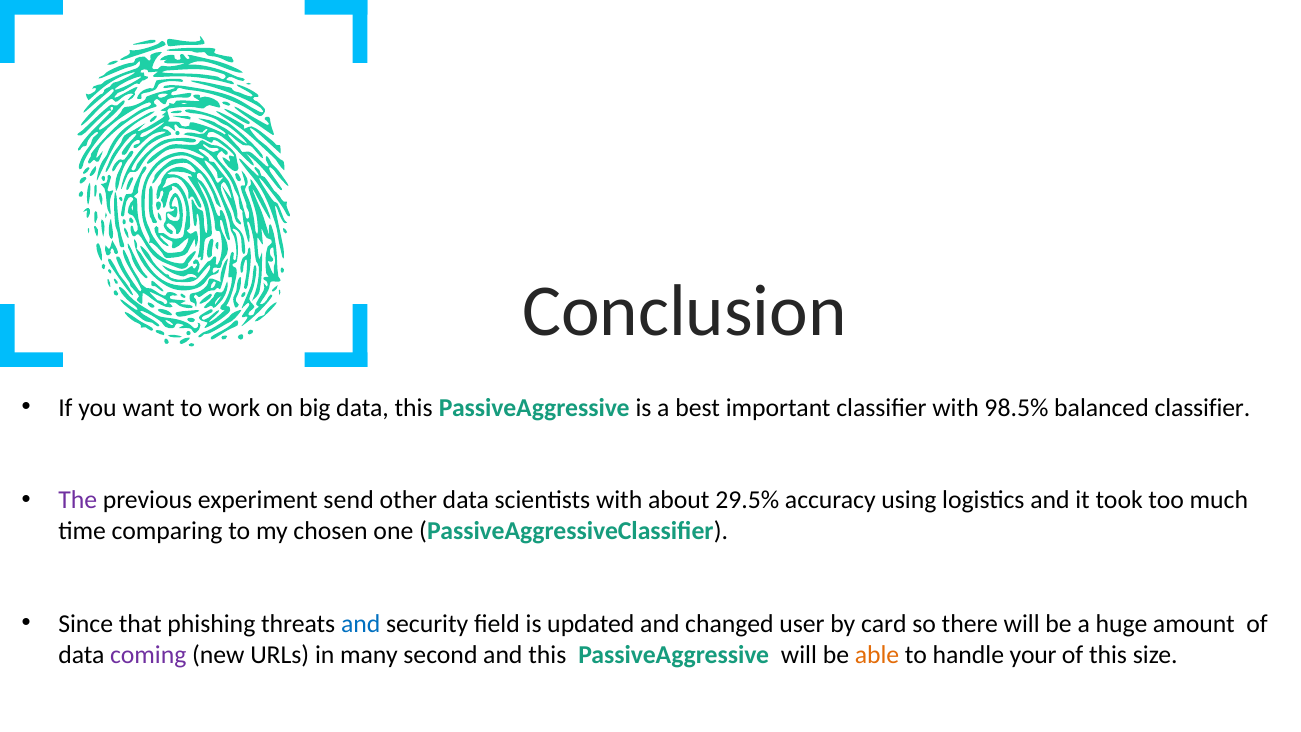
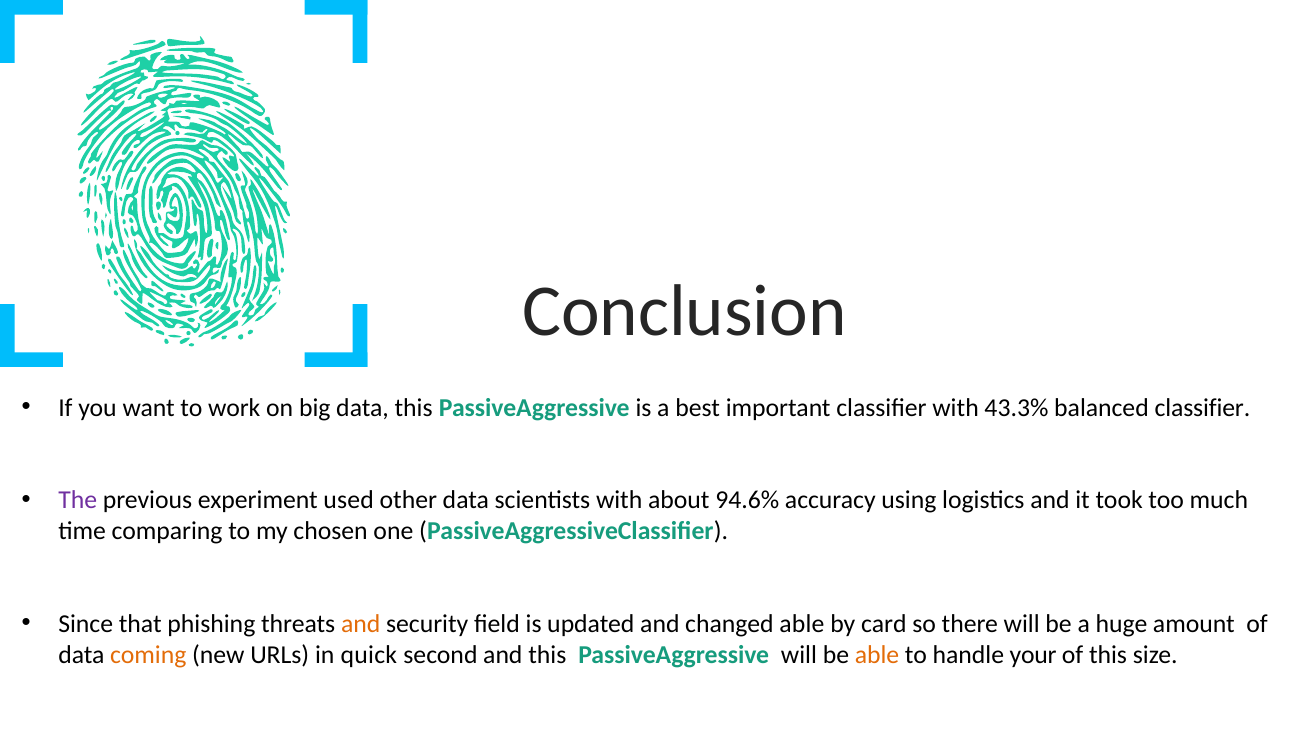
98.5%: 98.5% -> 43.3% (1016, 407)
send: send -> used (349, 500)
29.5%: 29.5% -> 94.6% (747, 500)
and colour: blue -> orange (361, 624)
changed user: user -> able (802, 624)
coming colour: purple -> orange (148, 655)
many: many -> quick (369, 655)
